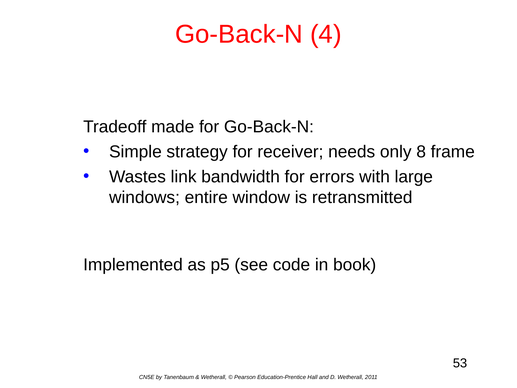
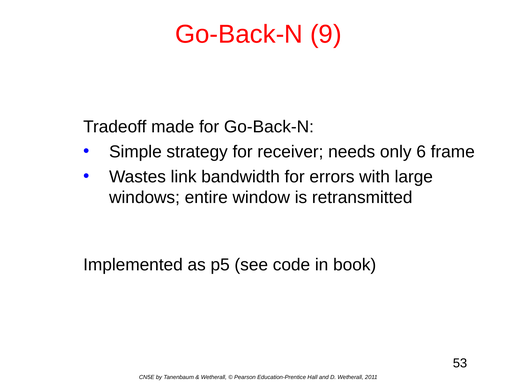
4: 4 -> 9 (326, 34)
8: 8 -> 6 (421, 152)
